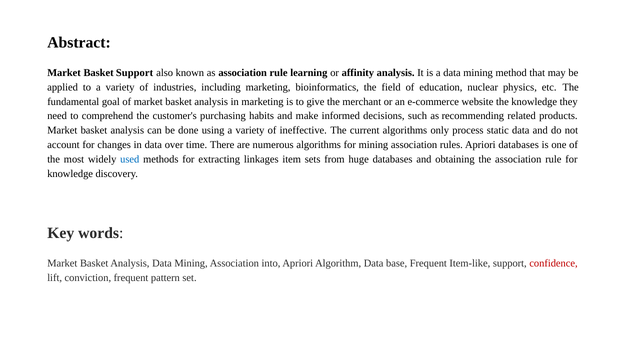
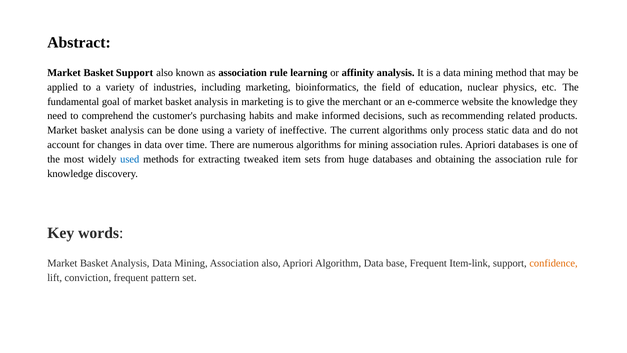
linkages: linkages -> tweaked (261, 159)
Association into: into -> also (271, 263)
Item-like: Item-like -> Item-link (470, 263)
confidence colour: red -> orange (554, 263)
